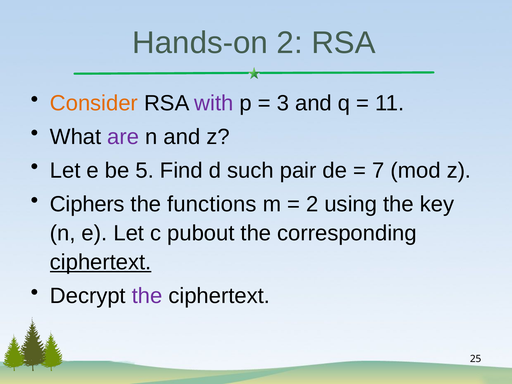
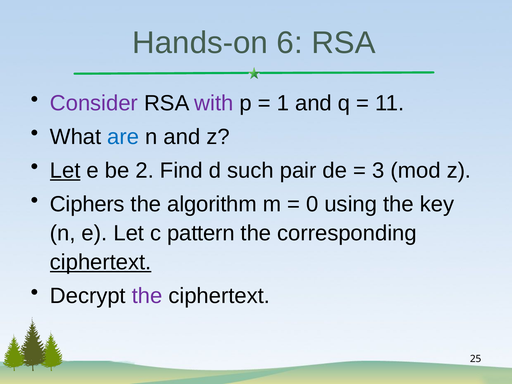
Hands-on 2: 2 -> 6 (290, 43)
Consider colour: orange -> purple (94, 103)
3: 3 -> 1 (283, 103)
are colour: purple -> blue (123, 137)
Let underline: none -> present (65, 170)
5: 5 -> 2 (145, 170)
7: 7 -> 3 (378, 170)
functions: functions -> algorithm (212, 204)
2: 2 -> 0 (312, 204)
pubout: pubout -> pattern (201, 233)
